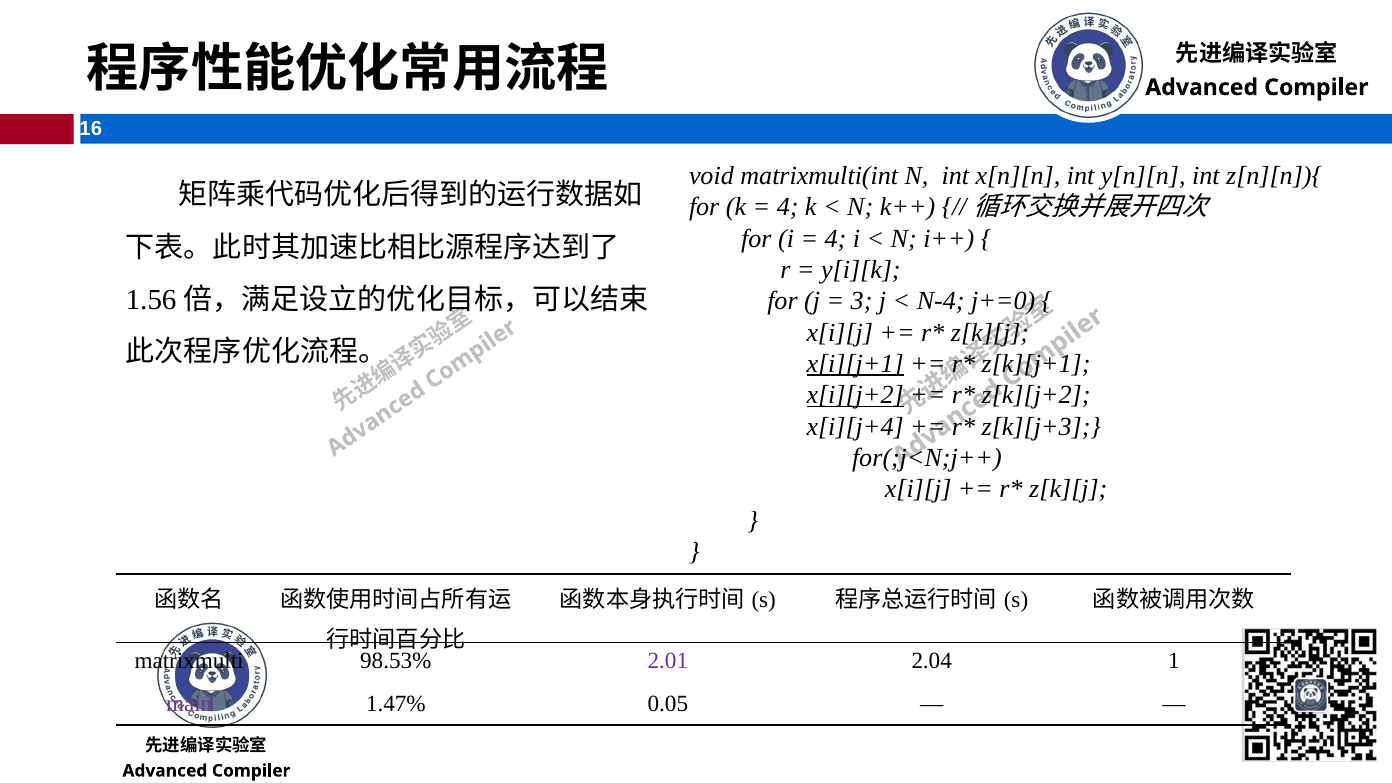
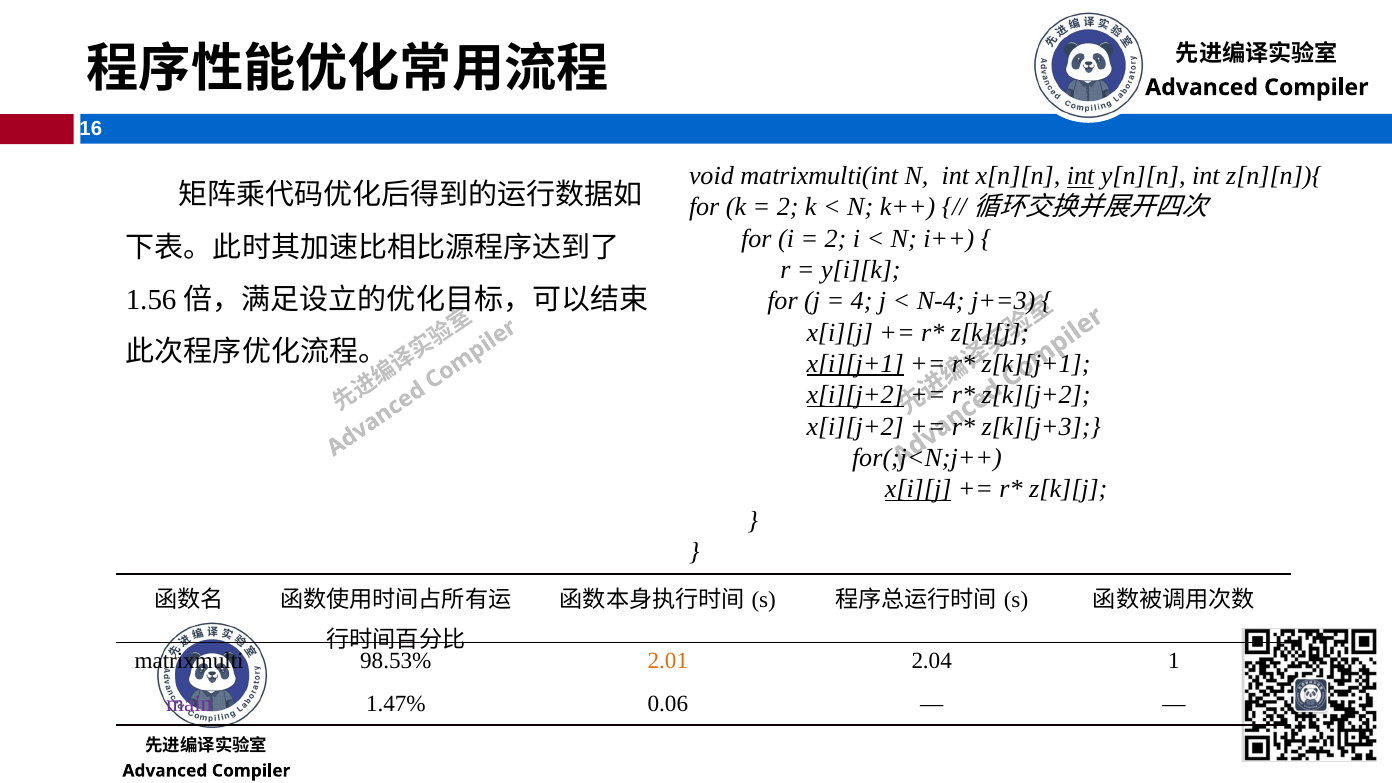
int underline: none -> present (1081, 176)
4: 4 -> 2 (788, 207)
4: 4 -> 2 (836, 239)
3: 3 -> 4 (862, 301)
j+=0: j+=0 -> j+=3 (1003, 301)
x[i][j+4: x[i][j+4 -> x[i][j+2 (855, 427)
x[i][j underline: none -> present (918, 489)
2.01 colour: purple -> orange (668, 660)
0.05: 0.05 -> 0.06 (668, 703)
